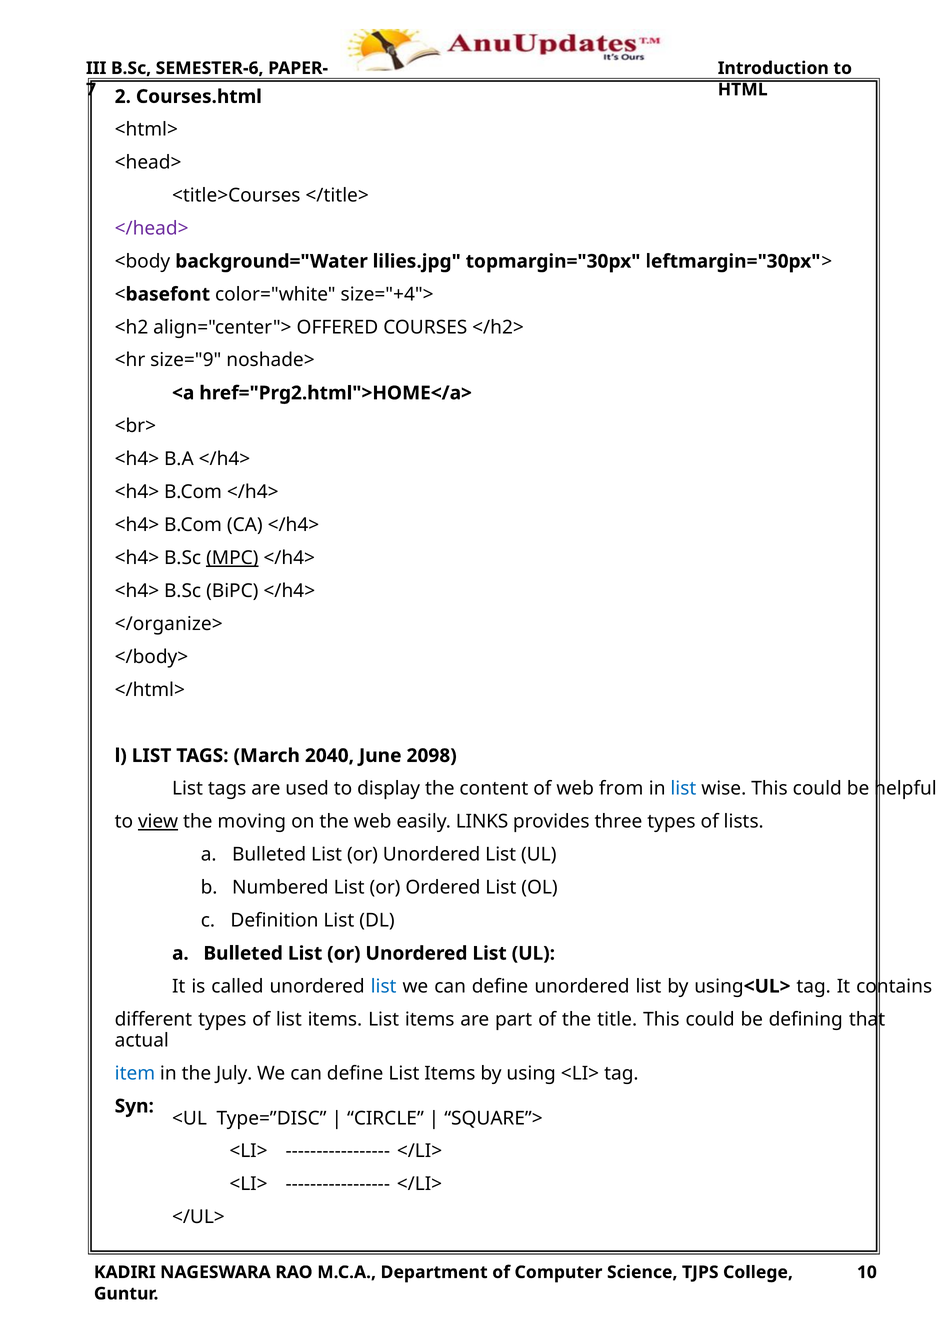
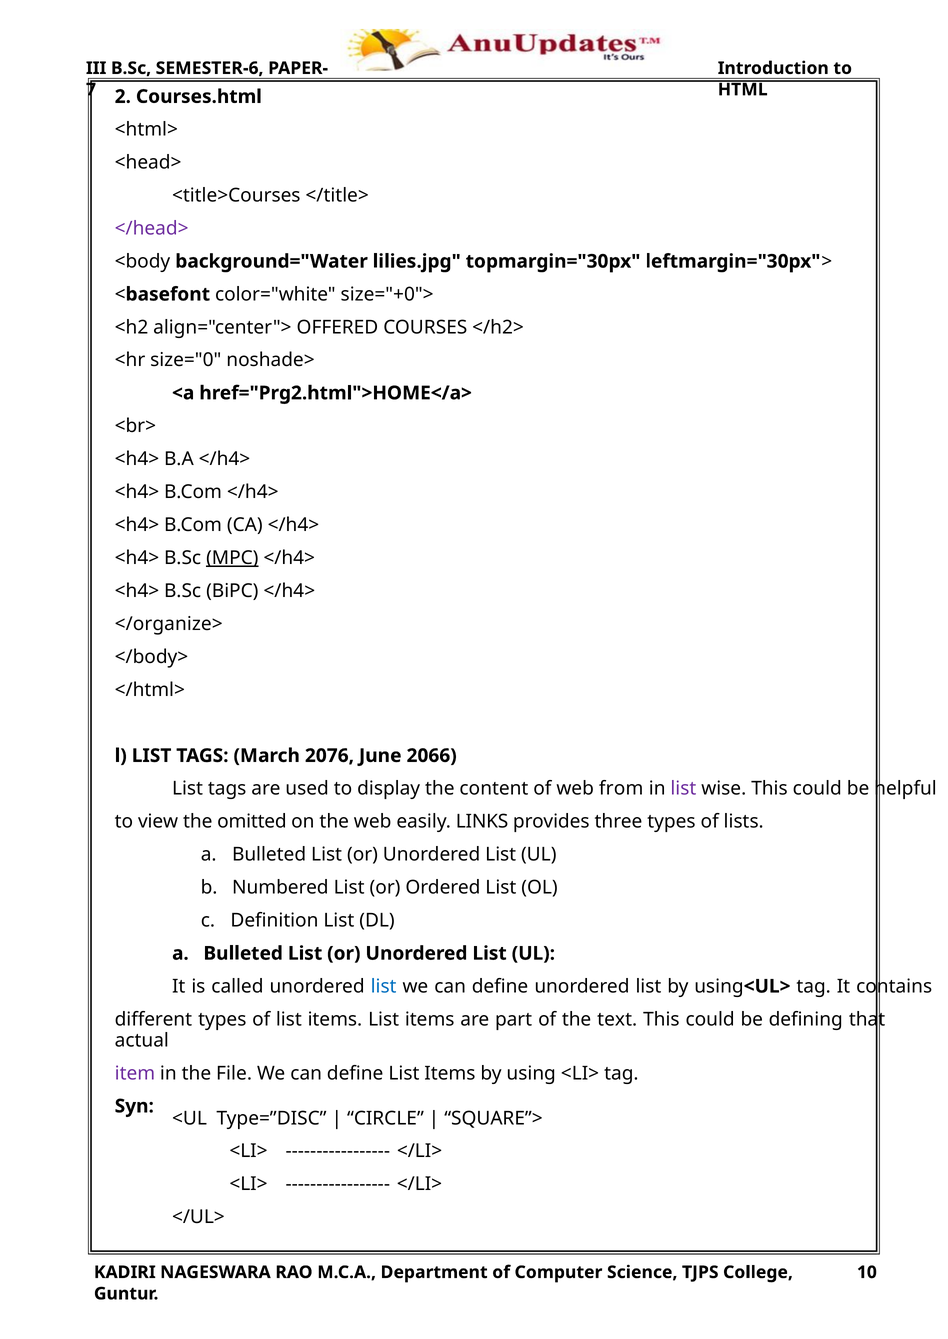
size="+4">: size="+4"> -> size="+0"> (387, 295)
size="9: size="9 -> size="0 (186, 360)
2040: 2040 -> 2076 (329, 756)
2098: 2098 -> 2066 (432, 756)
list colour: blue -> purple (683, 789)
view underline: present -> none (158, 822)
moving: moving -> omitted (252, 822)
title: title -> text (617, 1020)
item colour: blue -> purple (135, 1074)
July: July -> File (234, 1074)
